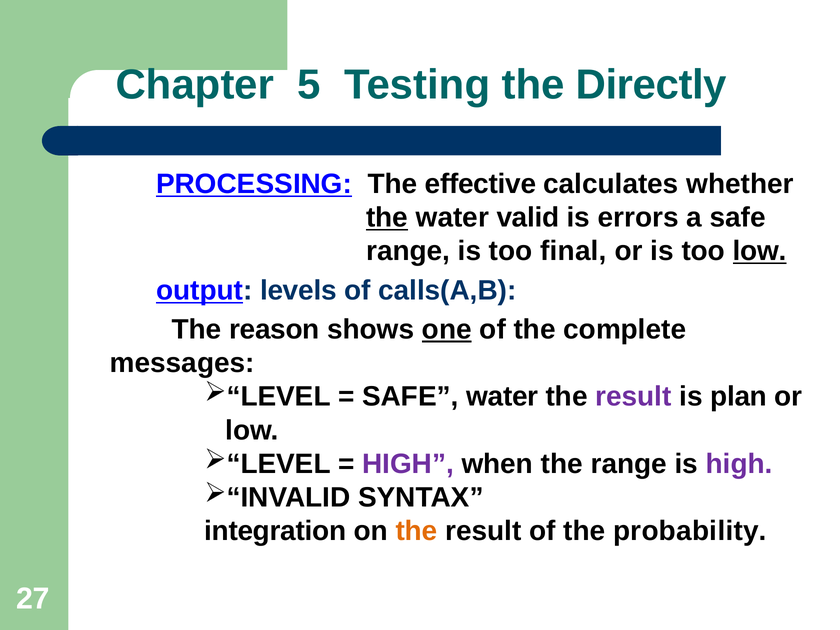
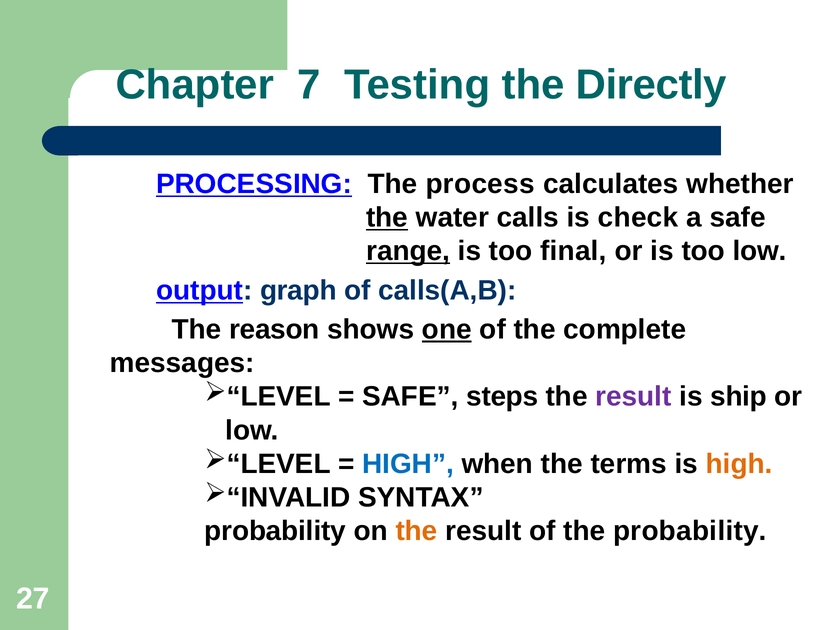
5: 5 -> 7 (309, 85)
effective: effective -> process (480, 184)
valid: valid -> calls (528, 218)
errors: errors -> check (638, 218)
range underline: none -> present (408, 251)
low underline: present -> none (760, 251)
levels: levels -> graph (298, 290)
SAFE water: water -> steps (502, 397)
plan: plan -> ship (739, 397)
HIGH colour: purple -> blue (408, 464)
the range: range -> terms (629, 464)
high colour: purple -> orange (739, 464)
integration: integration -> probability (275, 531)
